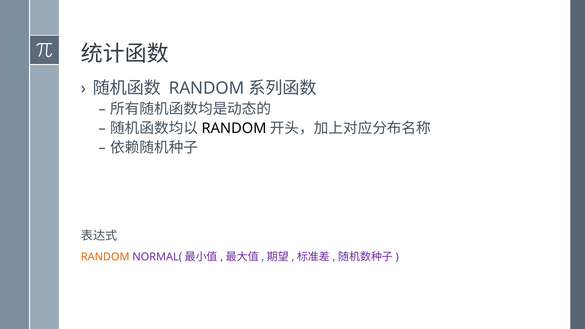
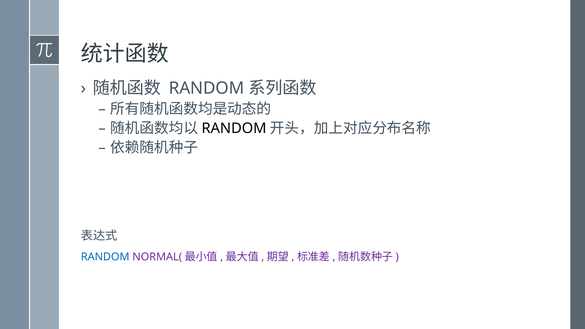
RANDOM colour: orange -> blue (105, 257)
